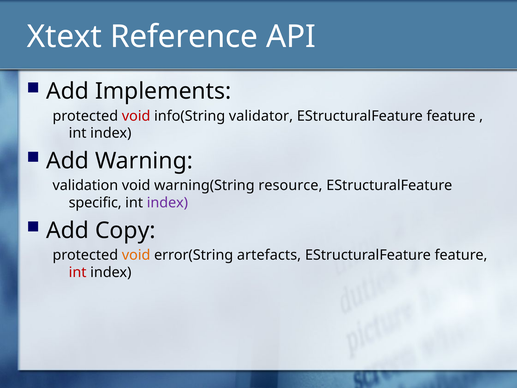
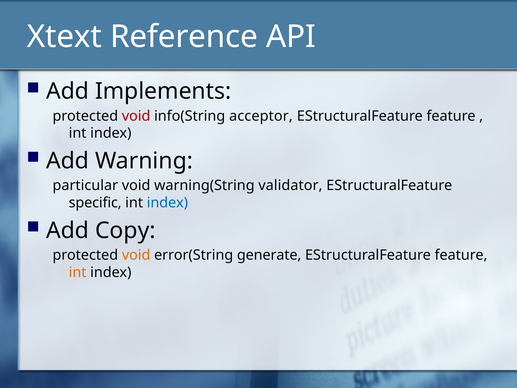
validator: validator -> acceptor (261, 116)
validation: validation -> particular (85, 185)
resource: resource -> validator (290, 185)
index colour: purple -> blue (167, 203)
artefacts: artefacts -> generate (269, 255)
int colour: red -> orange (78, 272)
